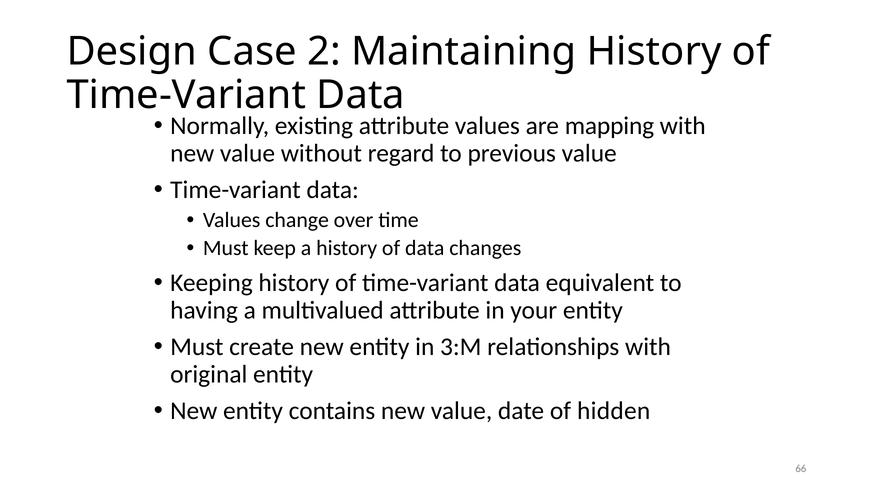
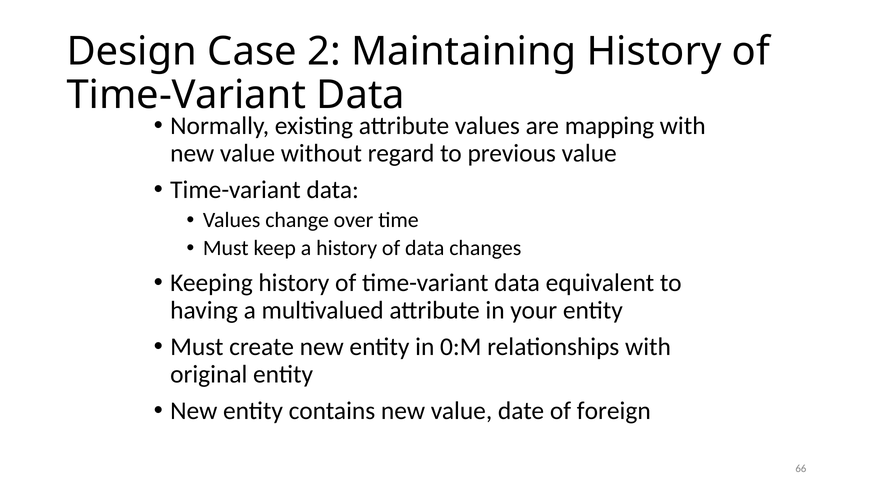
3:M: 3:M -> 0:M (461, 347)
hidden: hidden -> foreign (614, 411)
